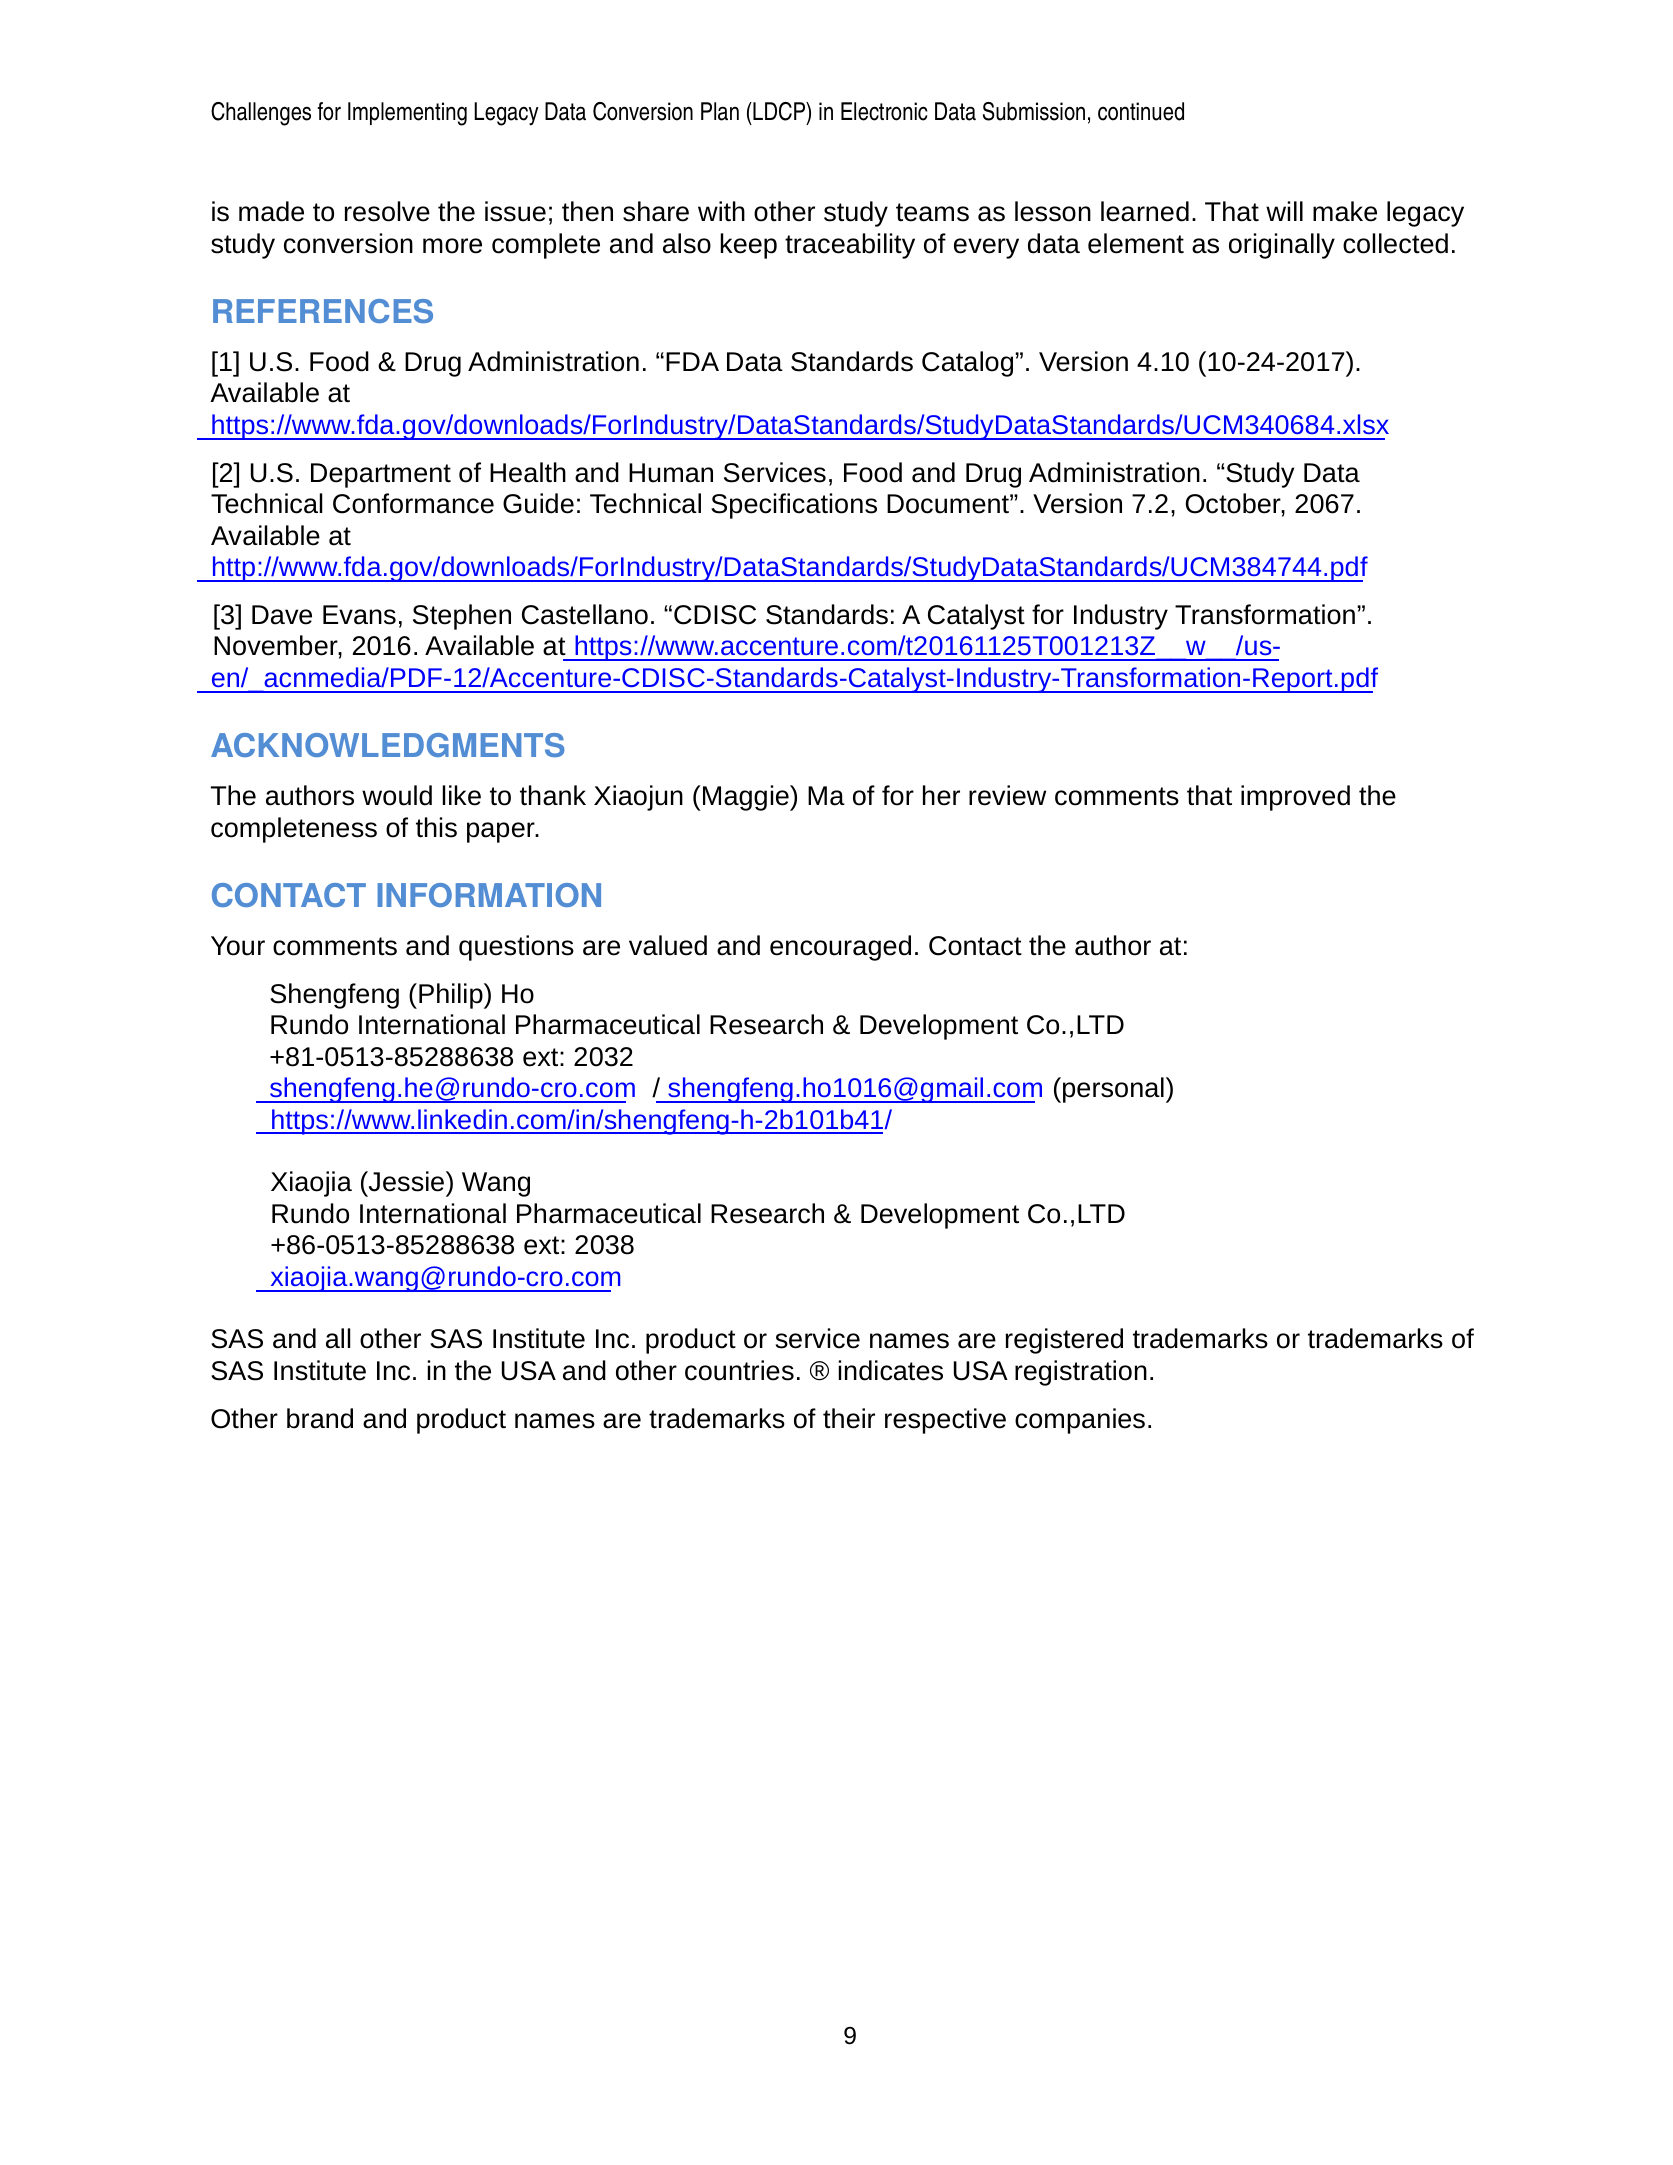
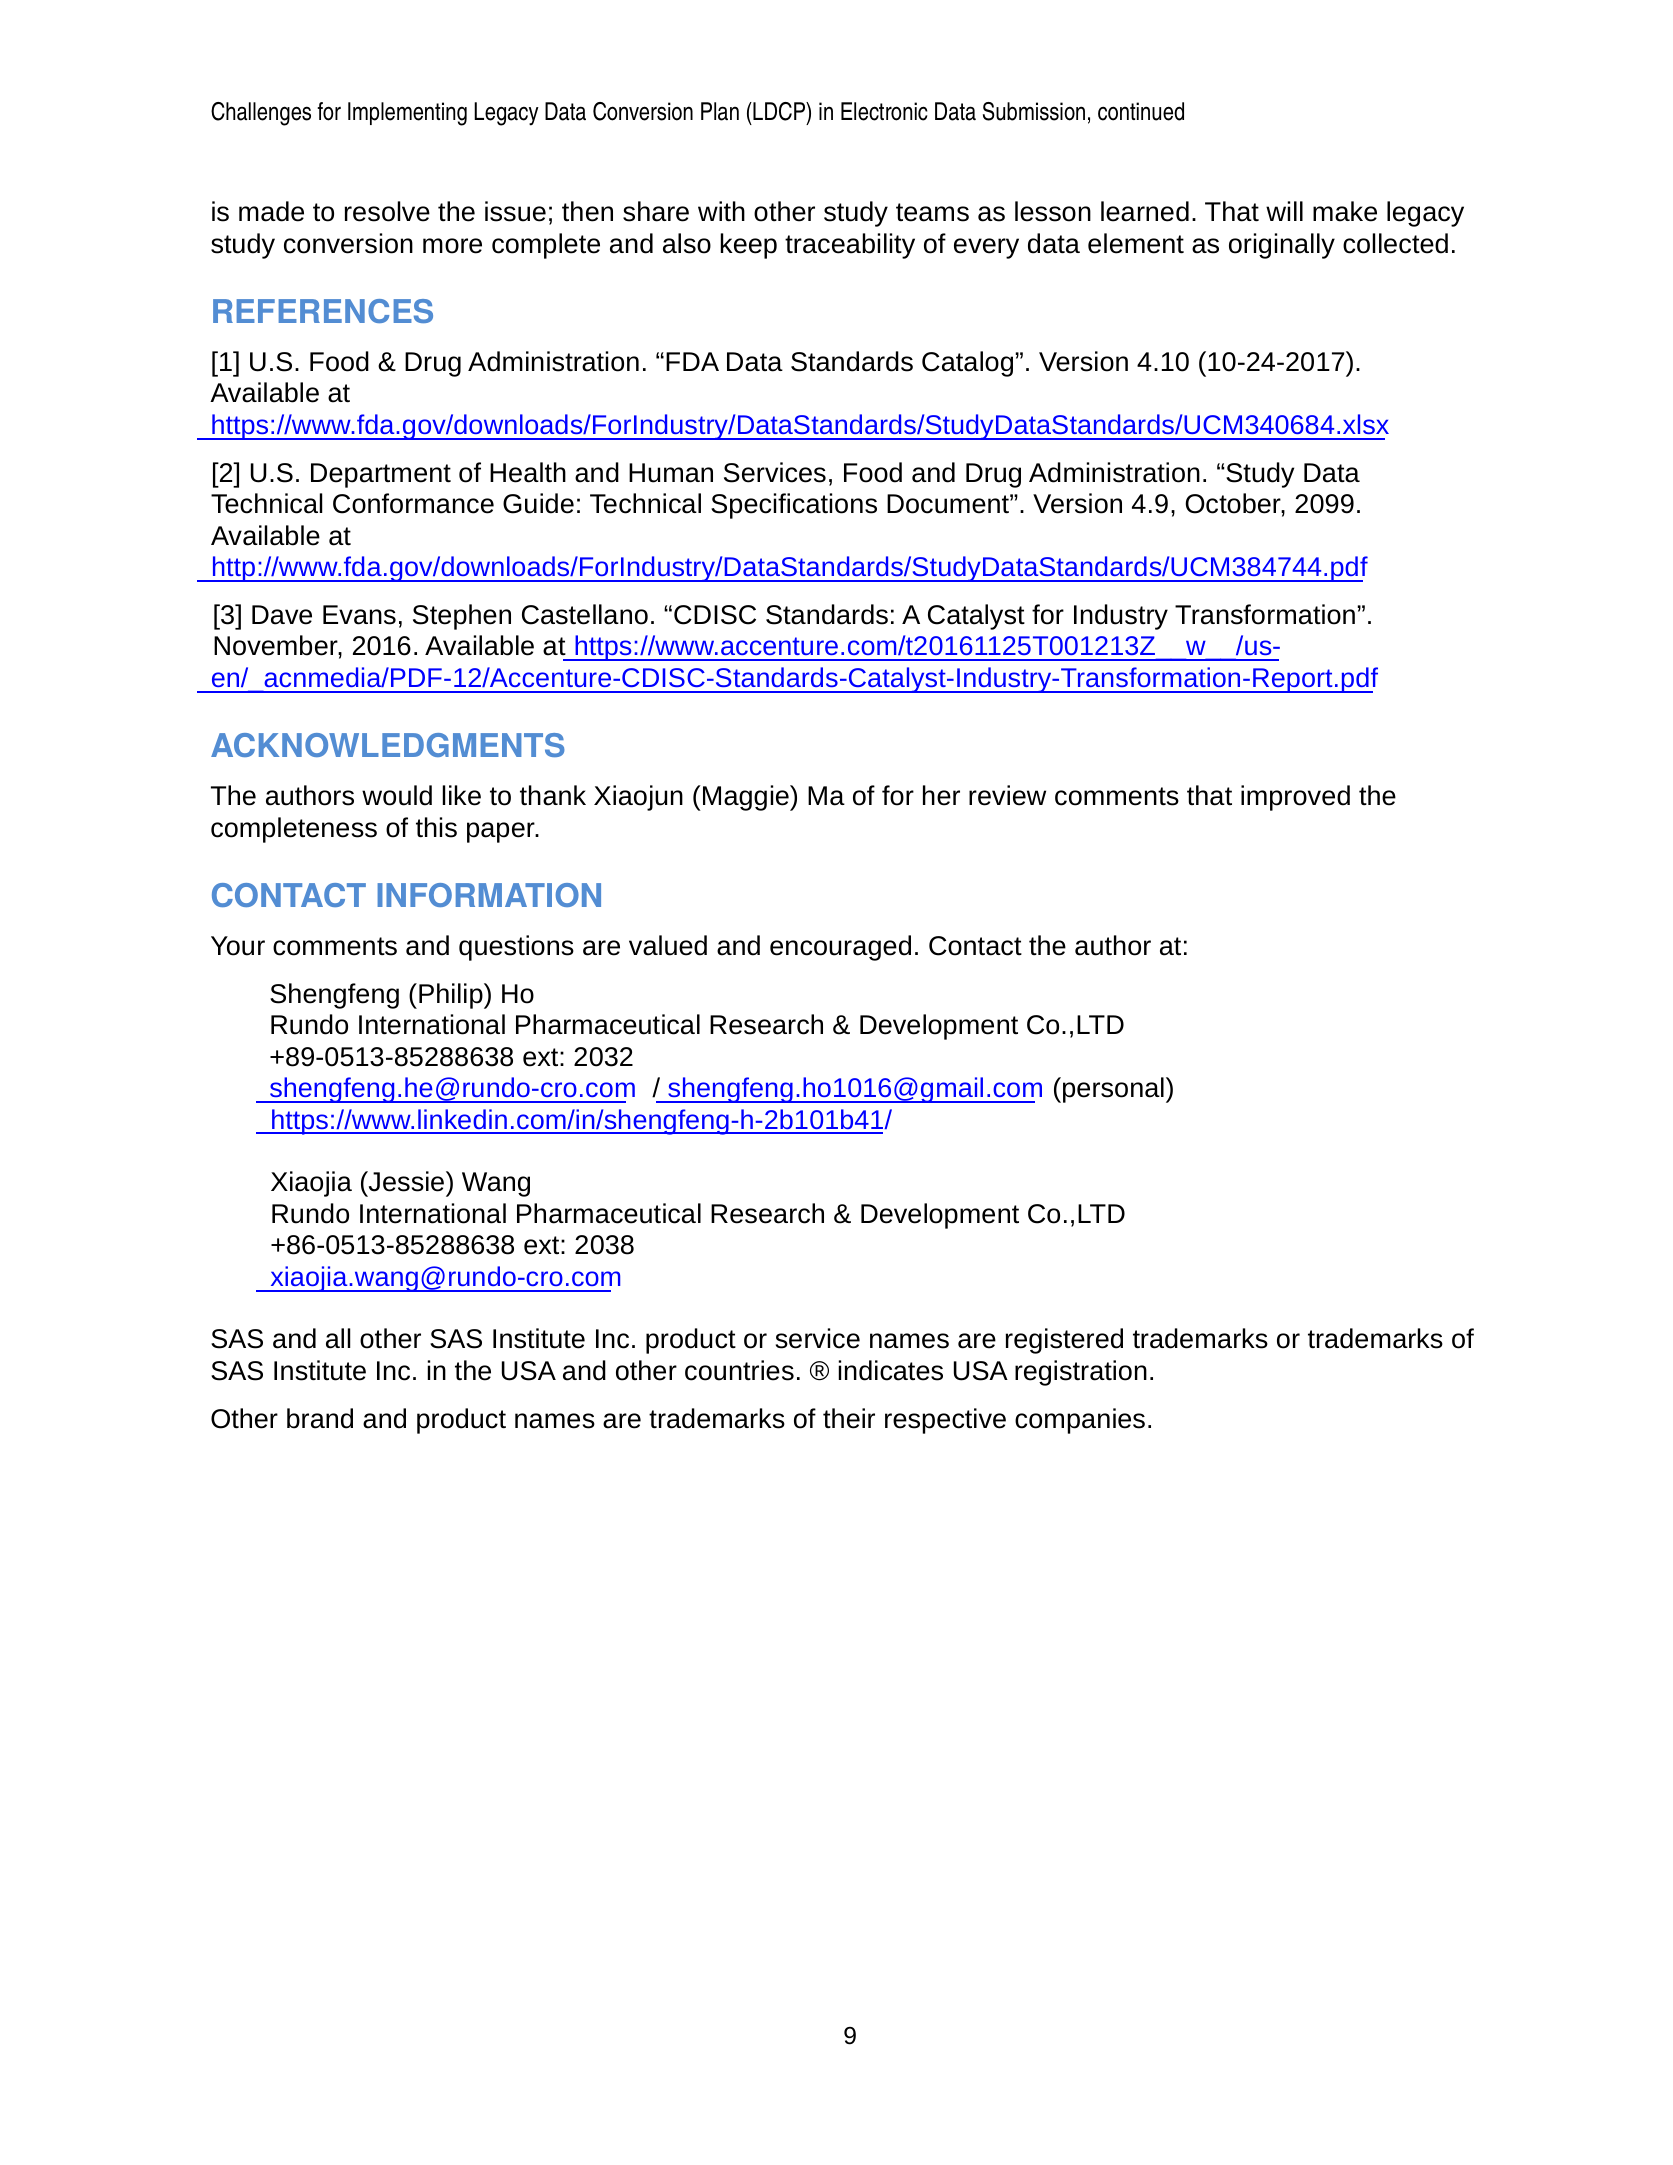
7.2: 7.2 -> 4.9 (1154, 505)
2067: 2067 -> 2099 (1328, 505)
+81-0513-85288638: +81-0513-85288638 -> +89-0513-85288638 (392, 1057)
